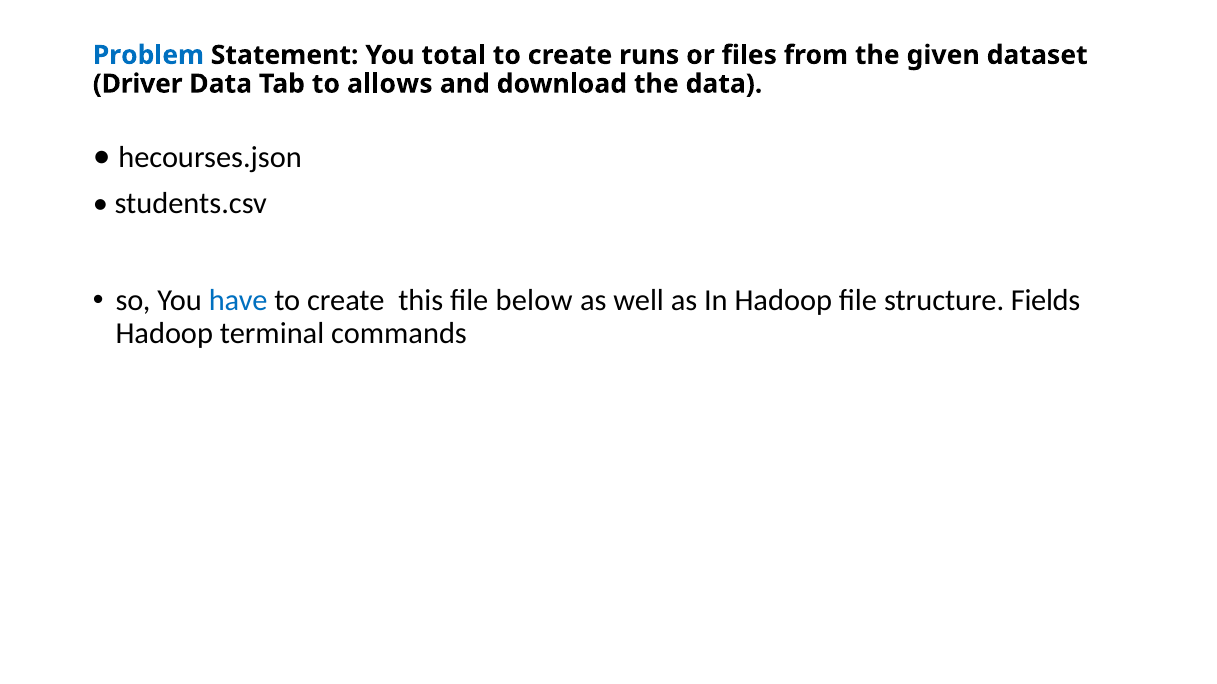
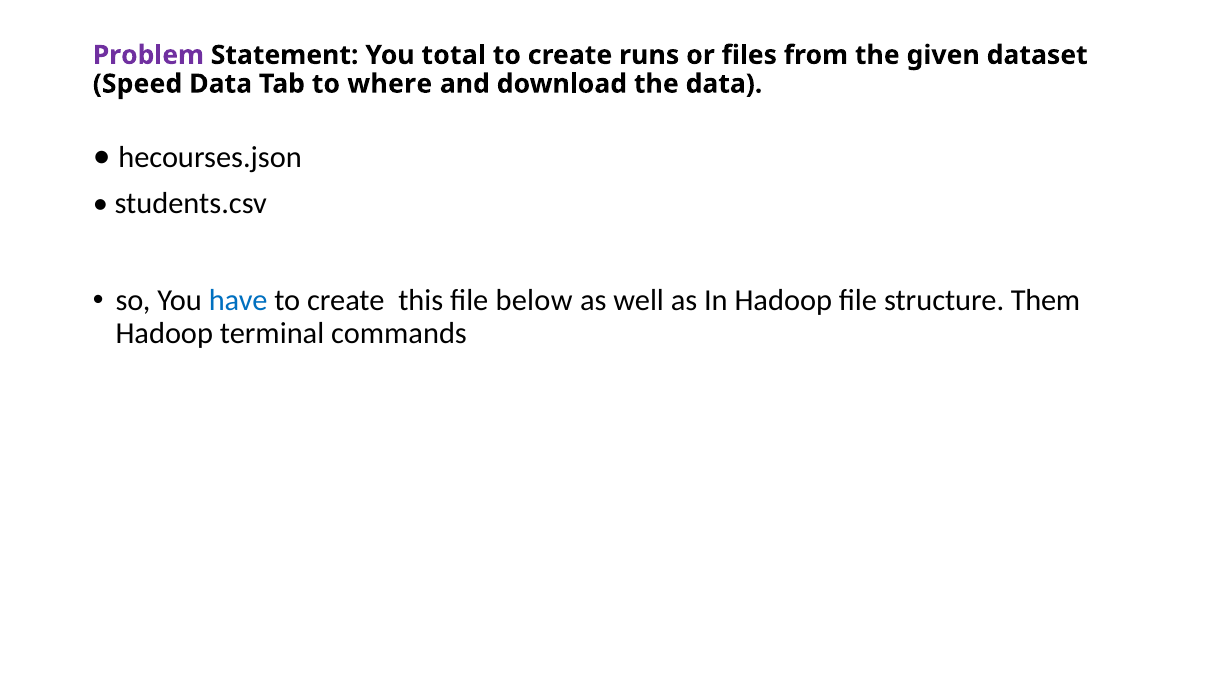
Problem colour: blue -> purple (148, 55)
Driver: Driver -> Speed (138, 84)
allows: allows -> where (390, 84)
Fields: Fields -> Them (1046, 300)
